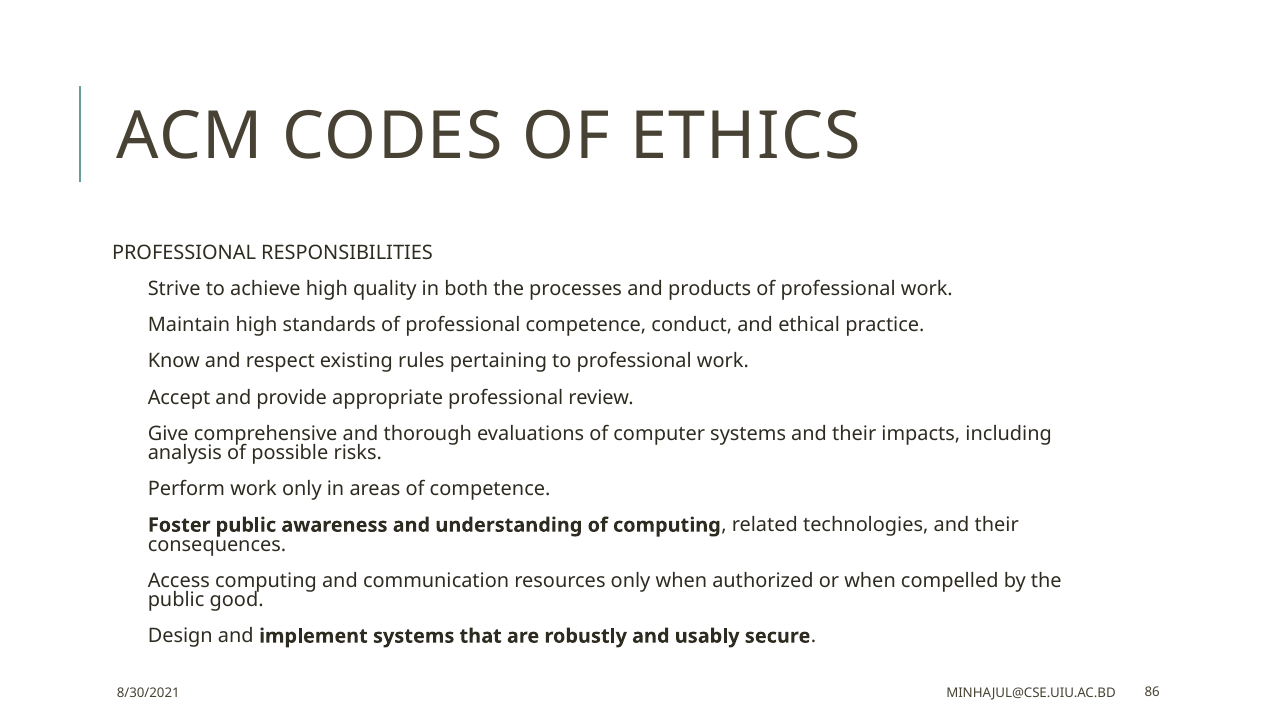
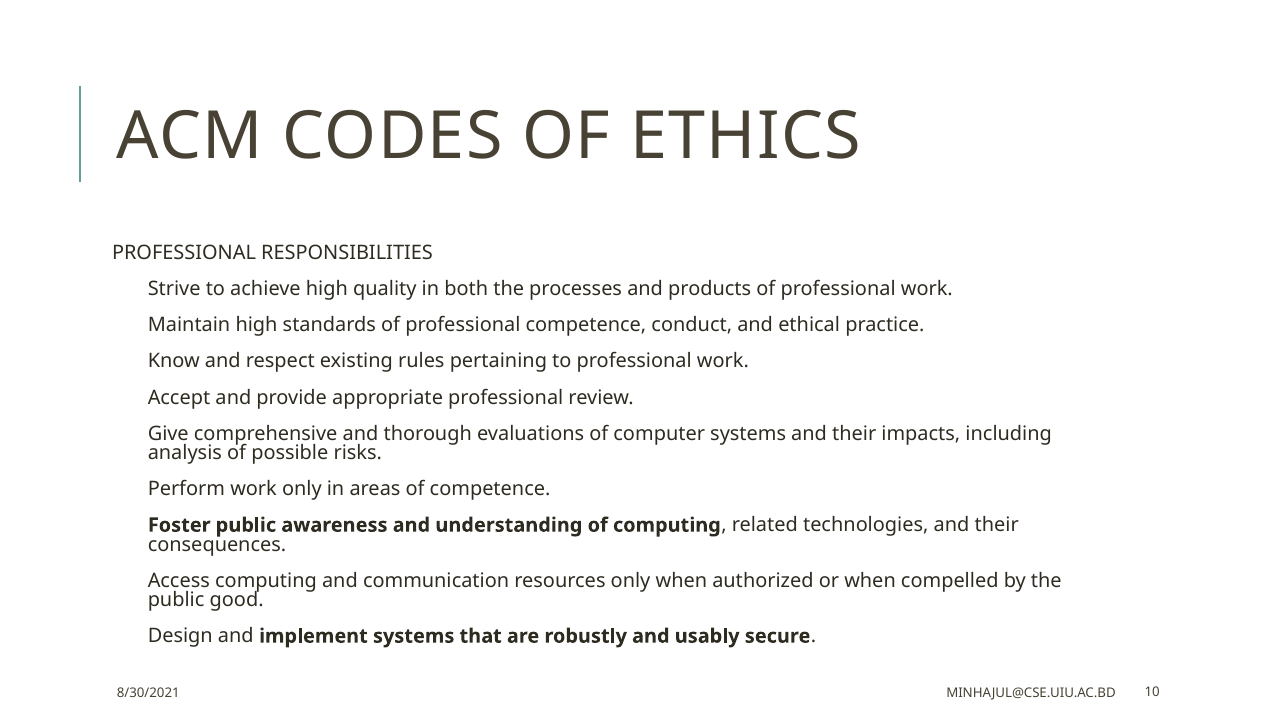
86: 86 -> 10 (1152, 692)
